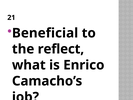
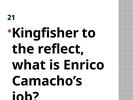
Beneficial: Beneficial -> Kingfisher (45, 33)
